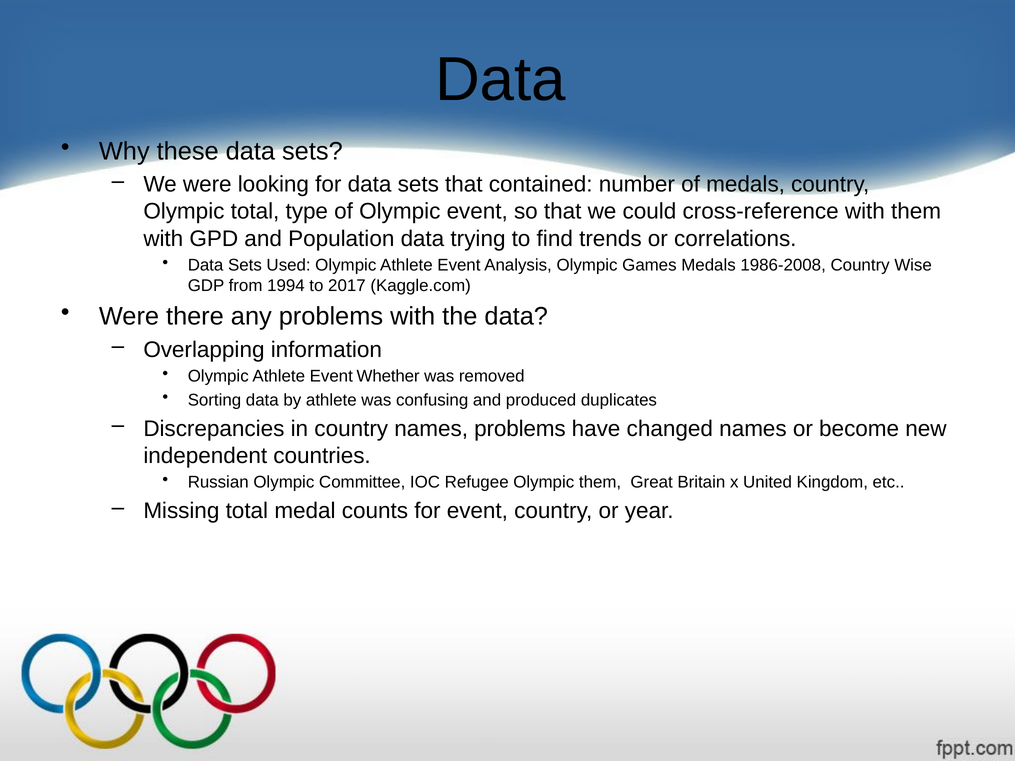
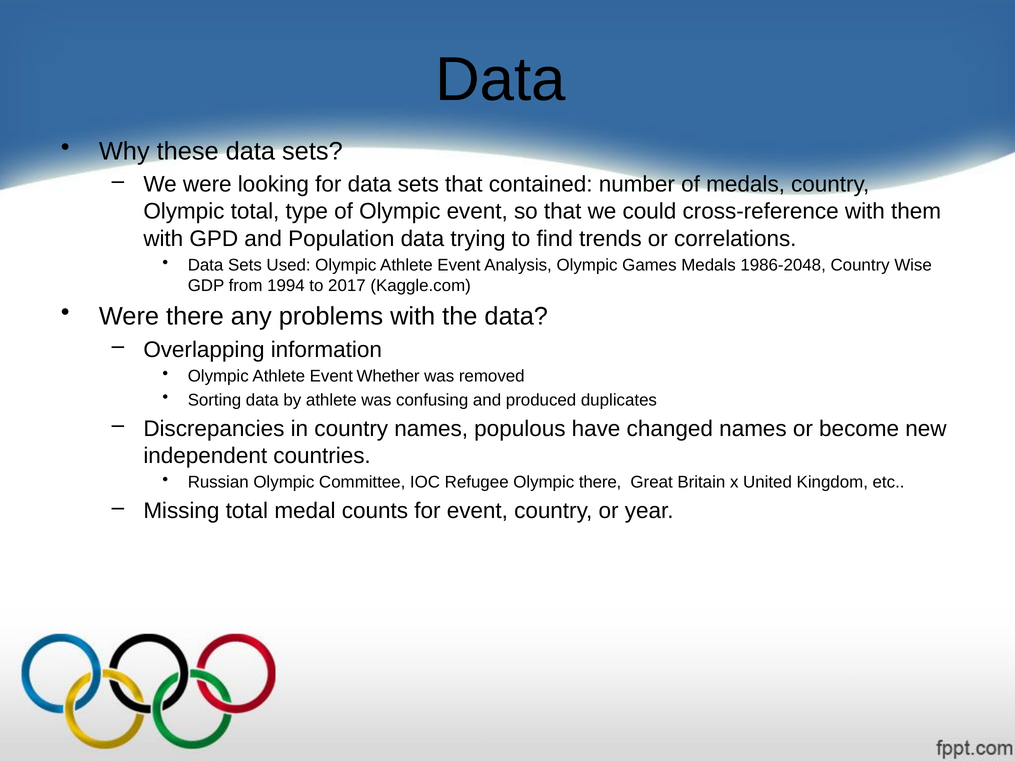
1986-2008: 1986-2008 -> 1986-2048 (783, 265)
names problems: problems -> populous (520, 429)
Olympic them: them -> there (600, 482)
